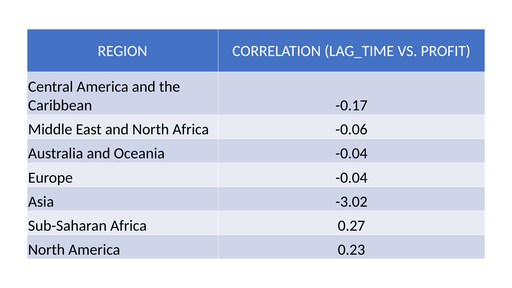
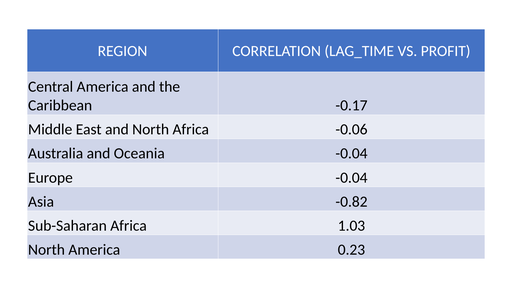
-3.02: -3.02 -> -0.82 (351, 202)
0.27: 0.27 -> 1.03 (351, 226)
